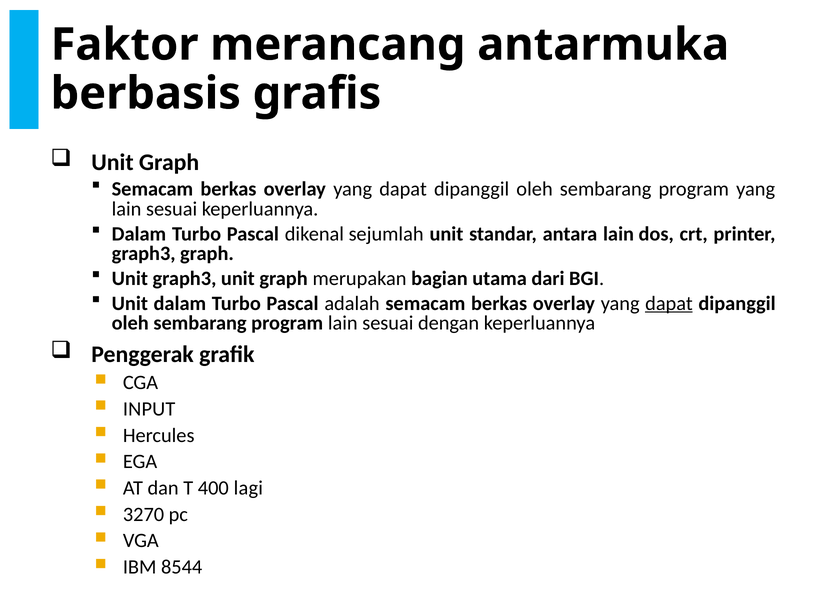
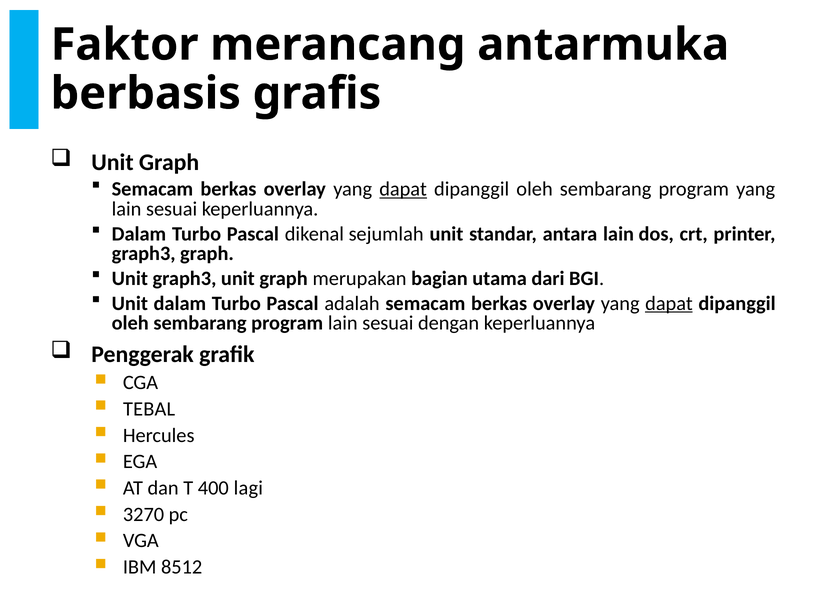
dapat underline: none -> present (403, 189)
INPUT: INPUT -> TEBAL (149, 409)
8544: 8544 -> 8512 (182, 567)
